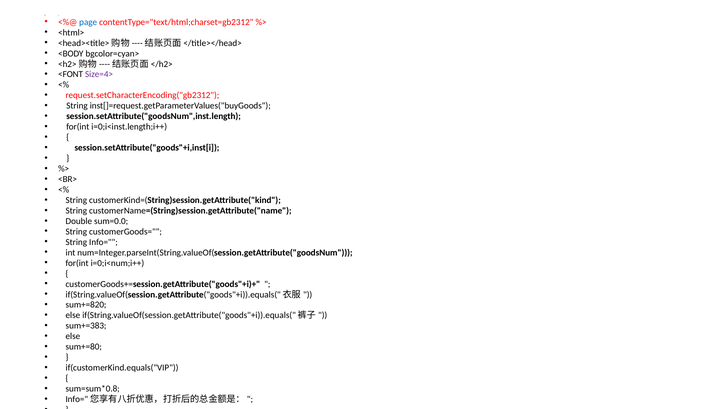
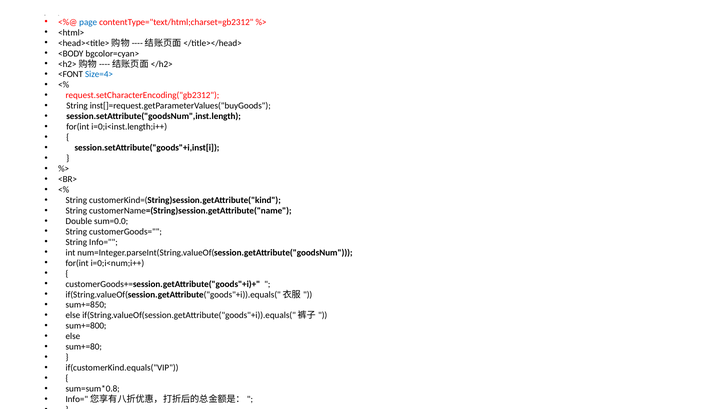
Size=4> colour: purple -> blue (99, 74)
sum+=820: sum+=820 -> sum+=850 (86, 305)
sum+=383: sum+=383 -> sum+=800 (86, 326)
